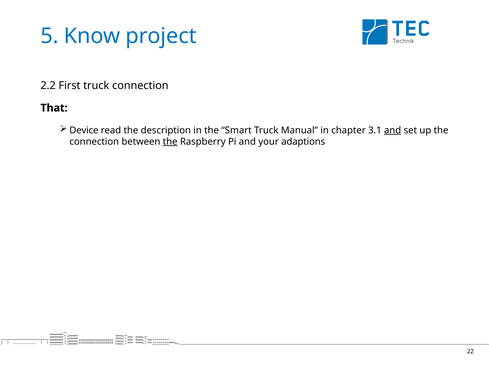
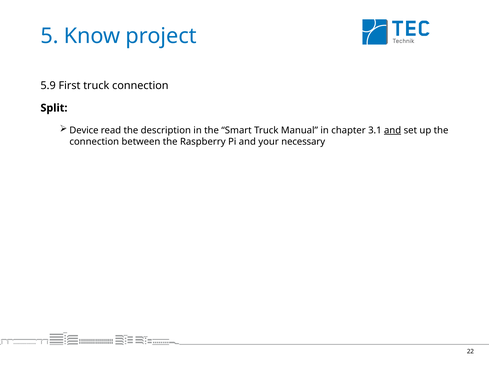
2.2: 2.2 -> 5.9 (48, 86)
That: That -> Split (54, 108)
the underline: present -> none (170, 142)
adaptions: adaptions -> necessary (303, 142)
